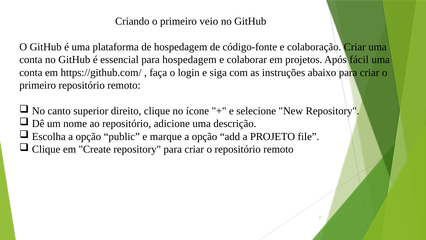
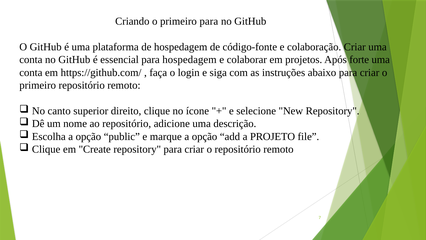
primeiro veio: veio -> para (209, 21)
fácil: fácil -> forte (359, 60)
